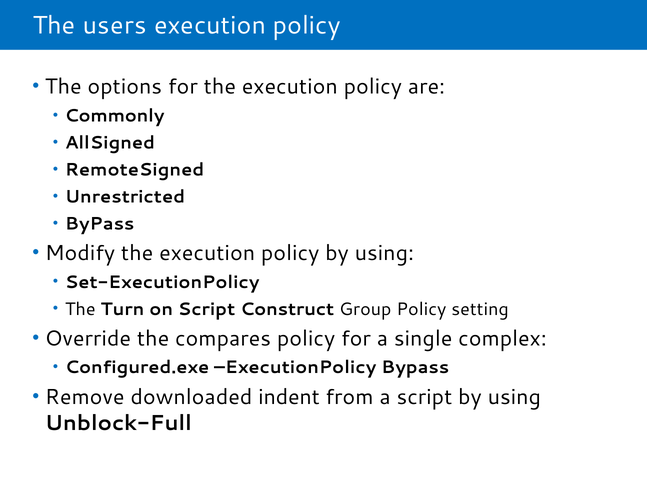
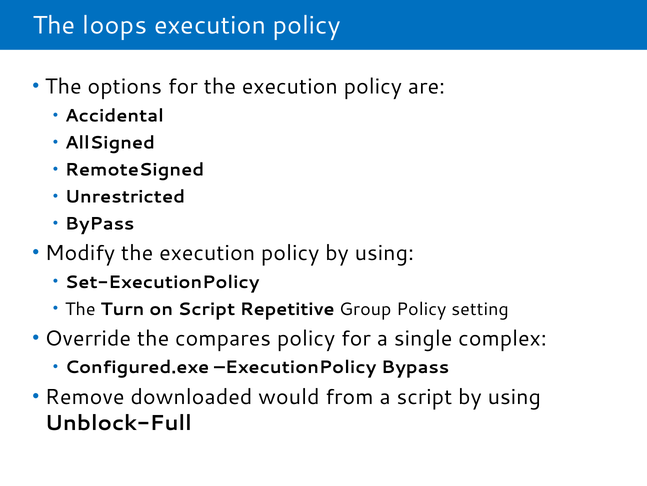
users: users -> loops (115, 26)
Commonly: Commonly -> Accidental (114, 116)
Construct: Construct -> Repetitive (287, 309)
indent: indent -> would (289, 396)
